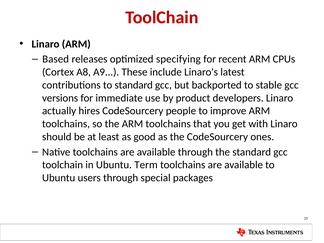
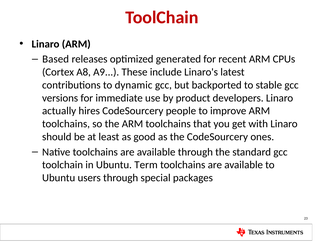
specifying: specifying -> generated (178, 59)
to standard: standard -> dynamic (134, 85)
